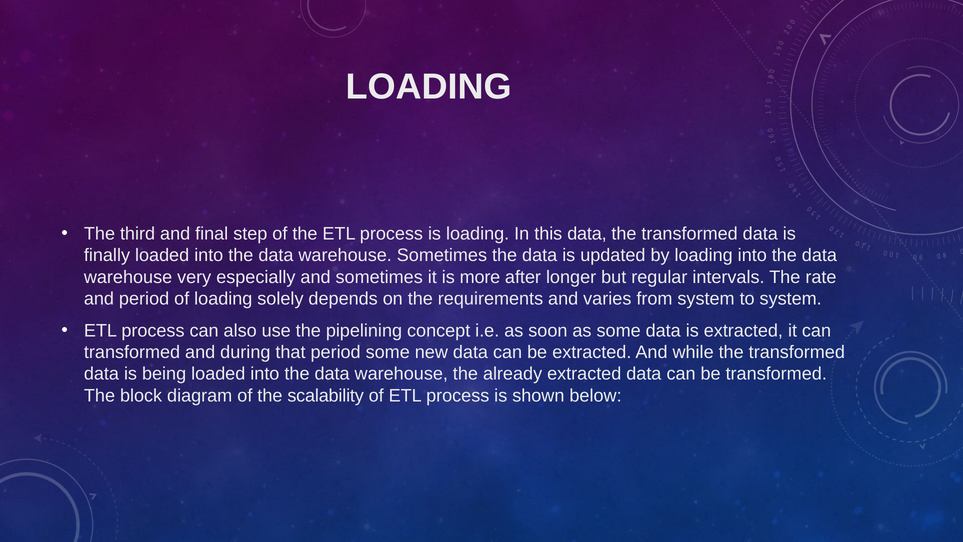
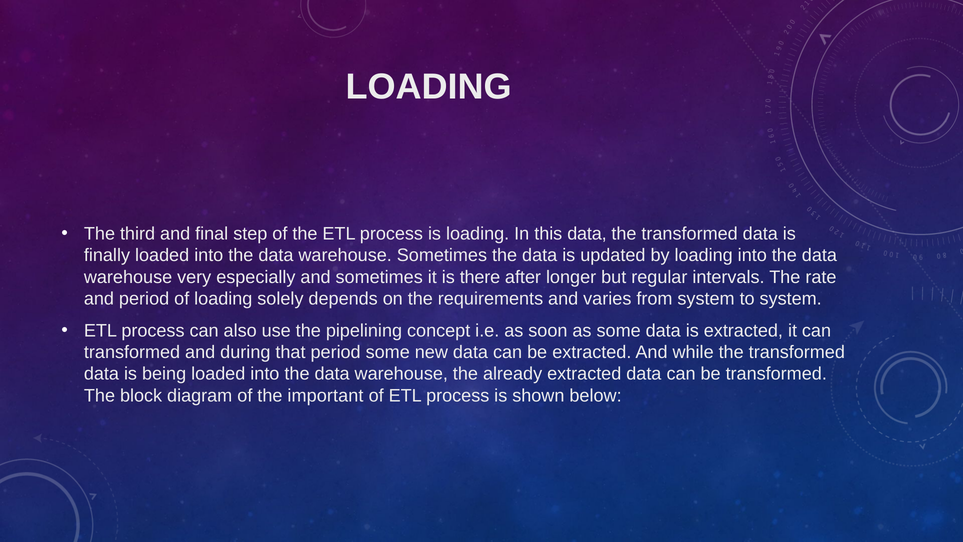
more: more -> there (480, 277)
scalability: scalability -> important (325, 395)
